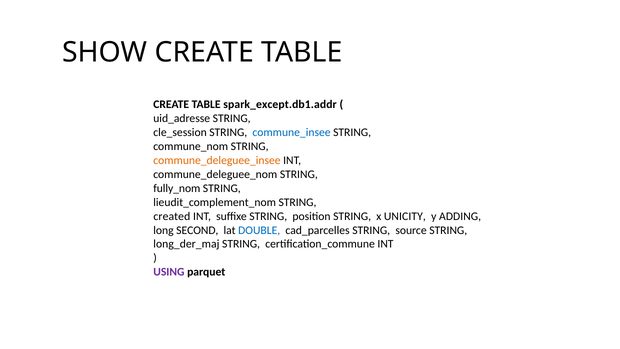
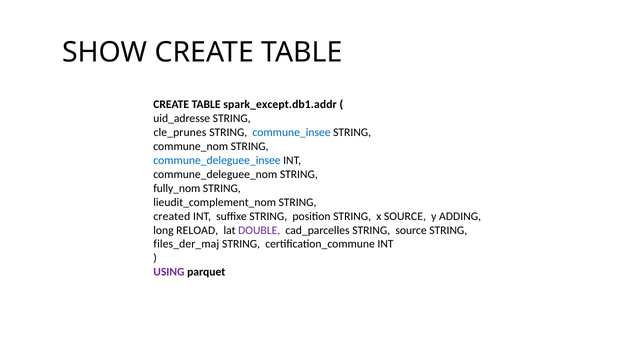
cle_session: cle_session -> cle_prunes (180, 132)
commune_deleguee_insee colour: orange -> blue (217, 160)
x UNICITY: UNICITY -> SOURCE (405, 216)
SECOND: SECOND -> RELOAD (197, 230)
DOUBLE colour: blue -> purple (259, 230)
long_der_maj: long_der_maj -> files_der_maj (186, 244)
